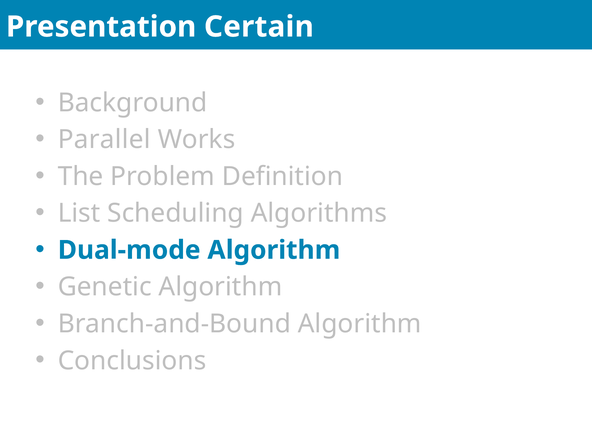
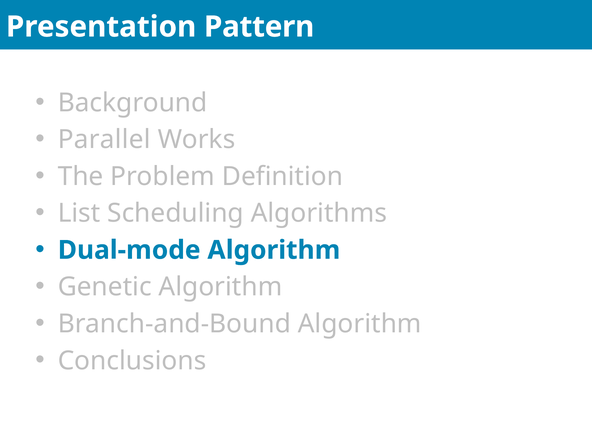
Certain: Certain -> Pattern (259, 27)
